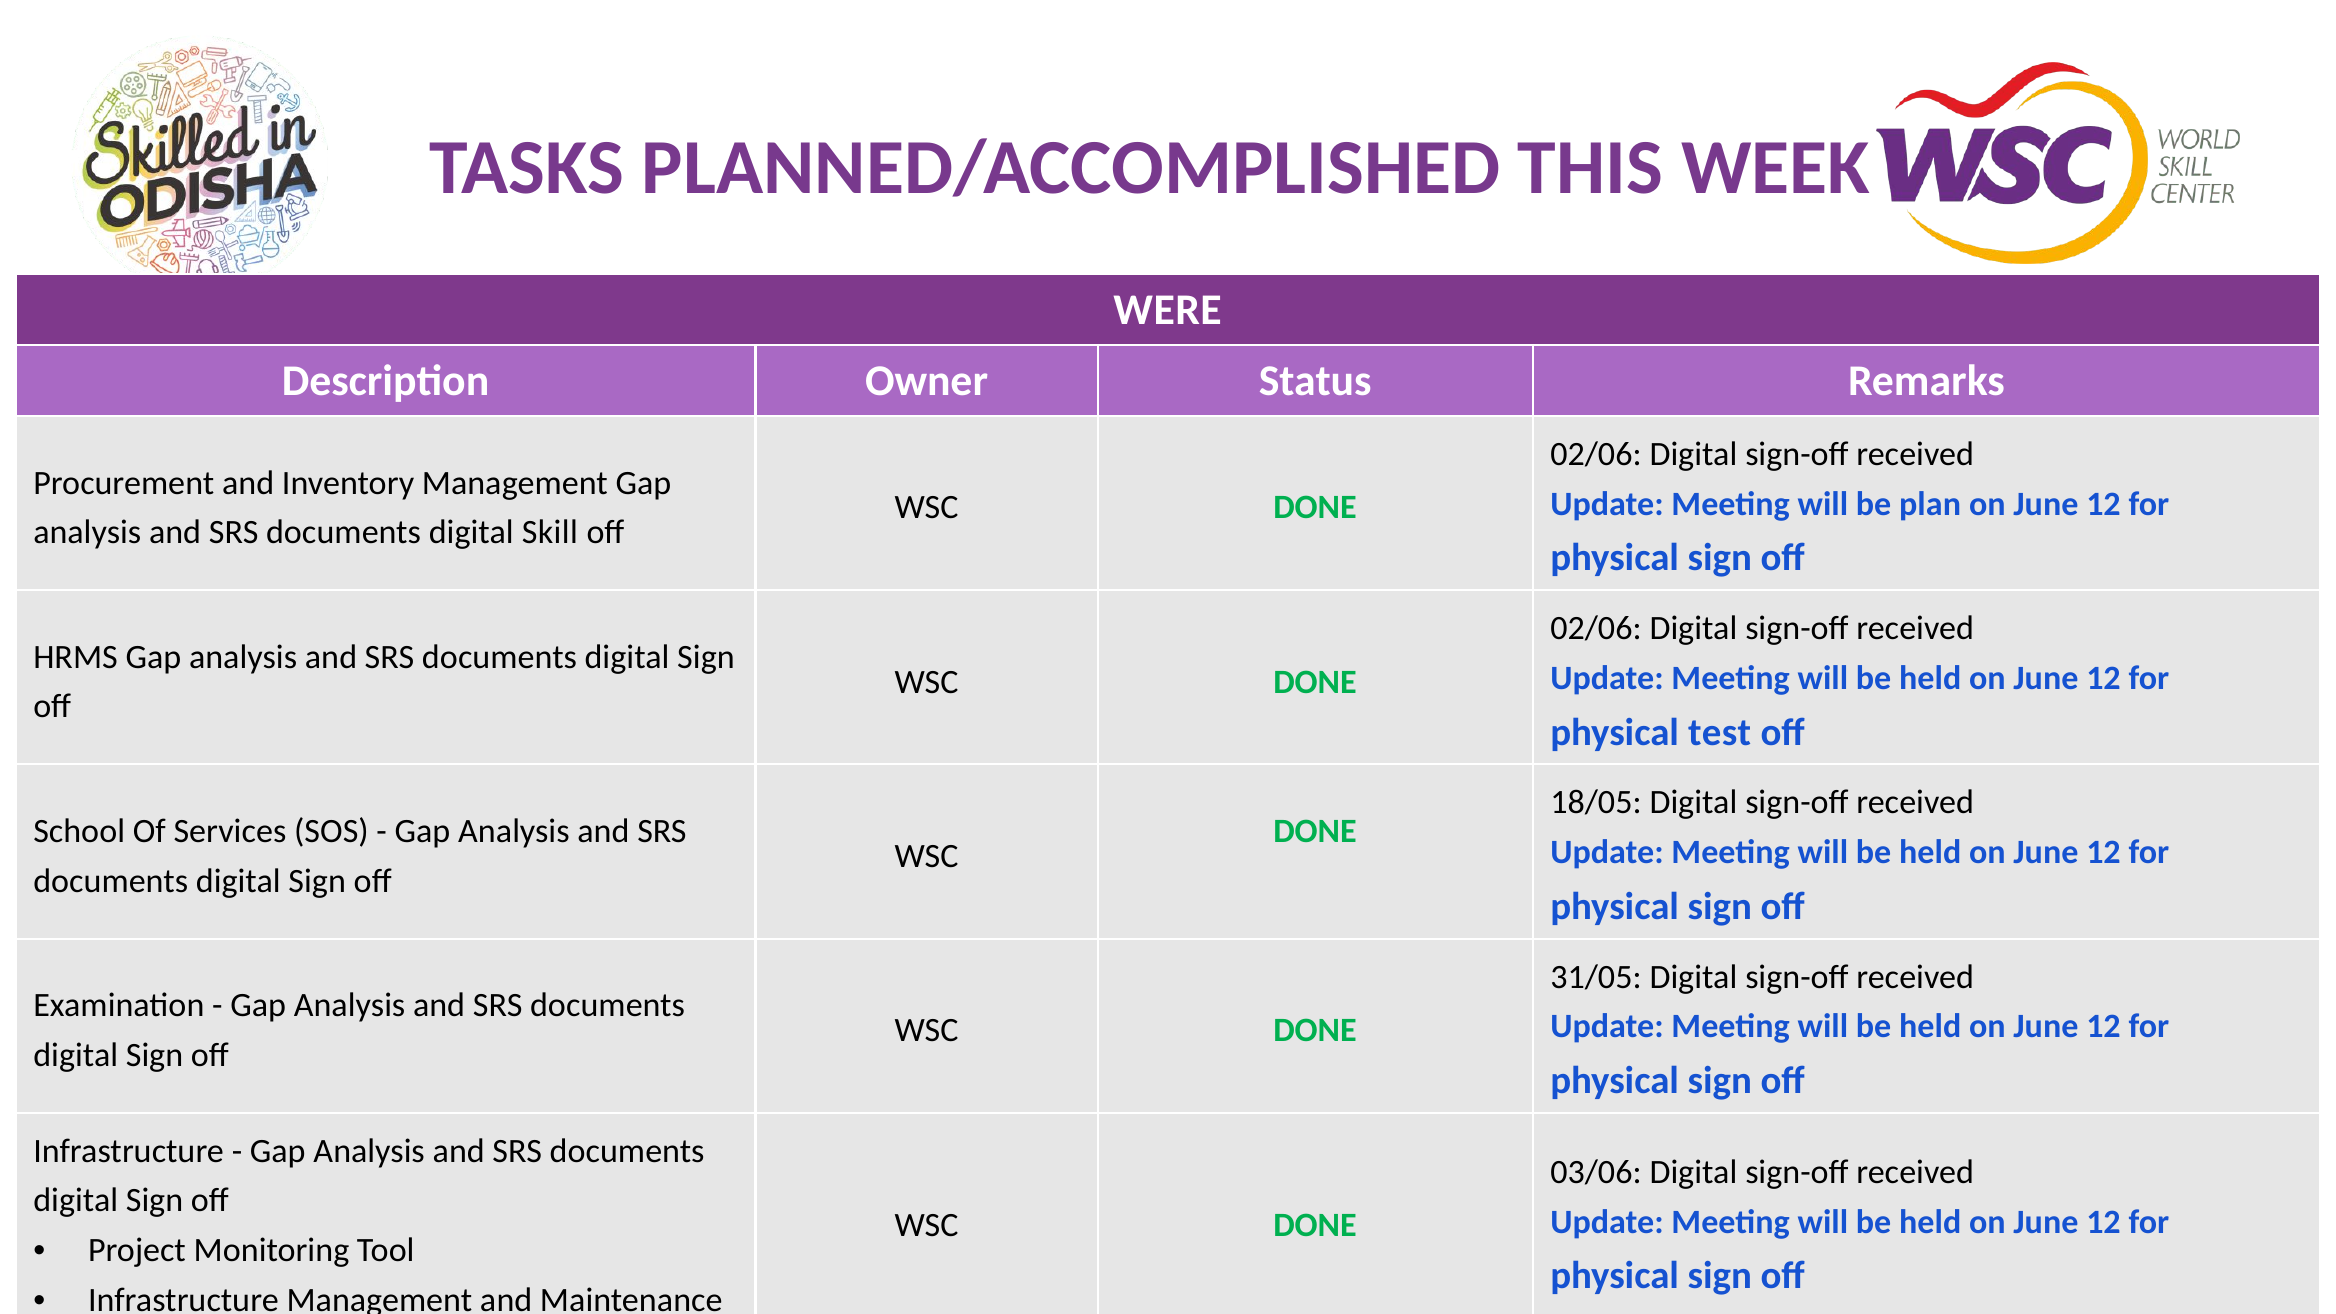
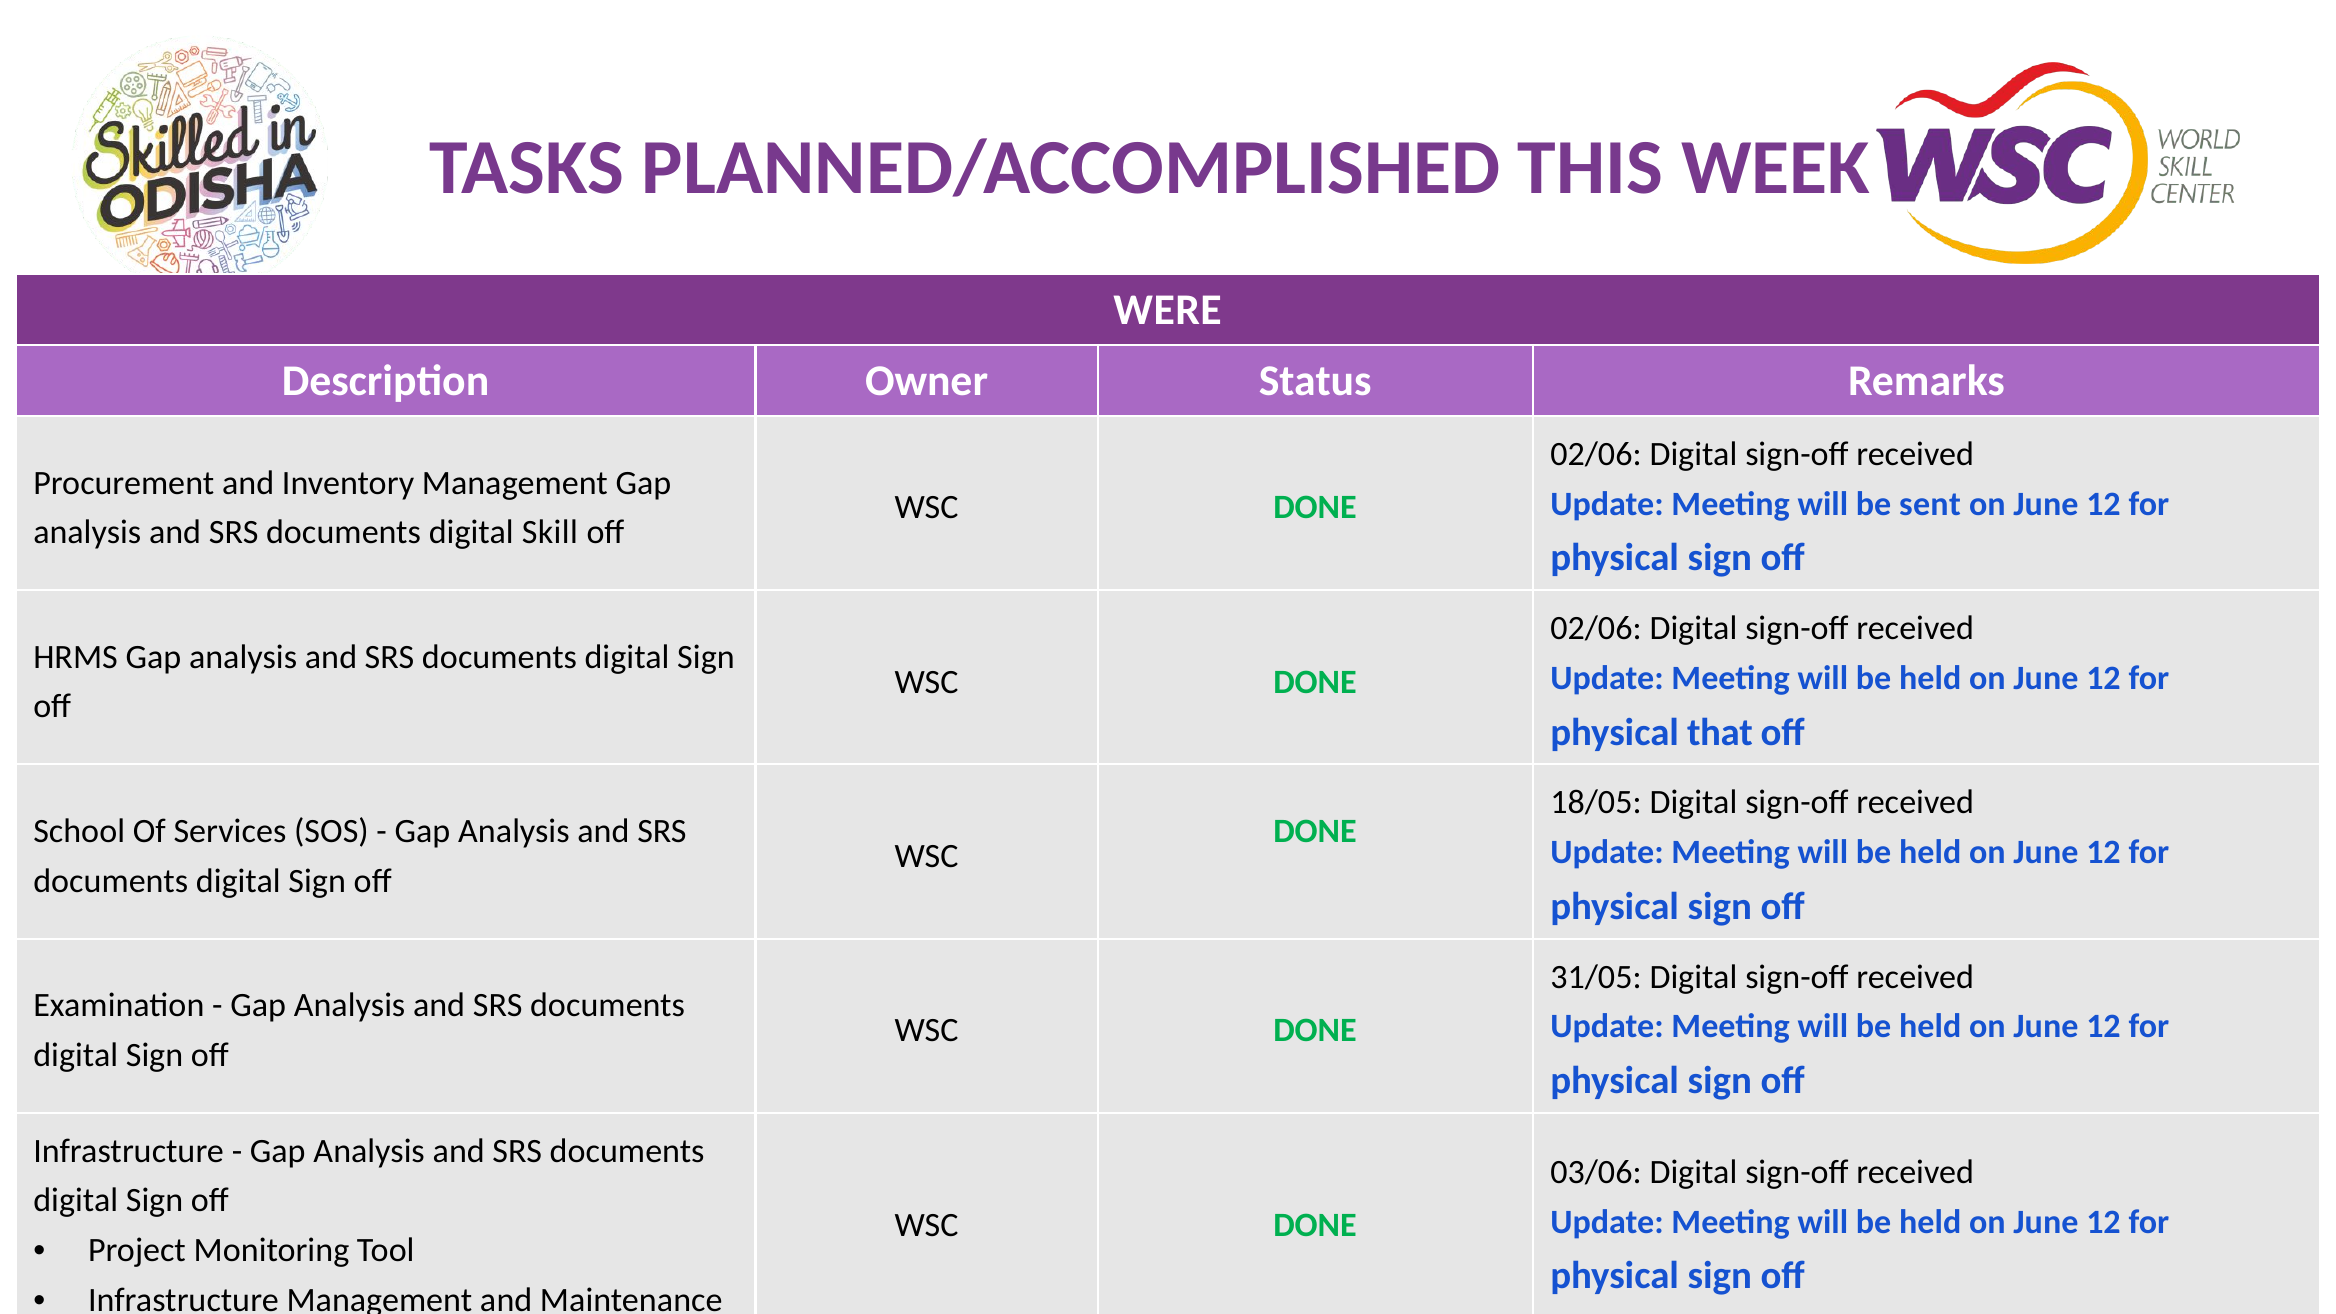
plan: plan -> sent (1930, 504)
test: test -> that (1720, 732)
